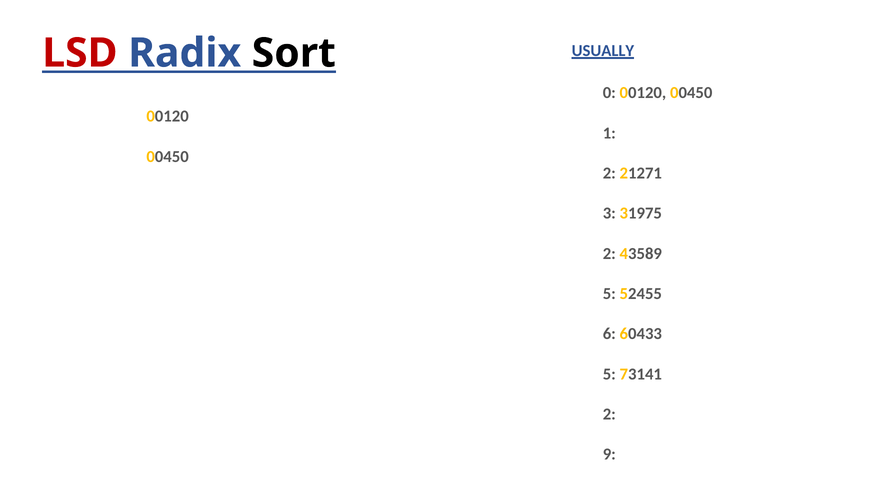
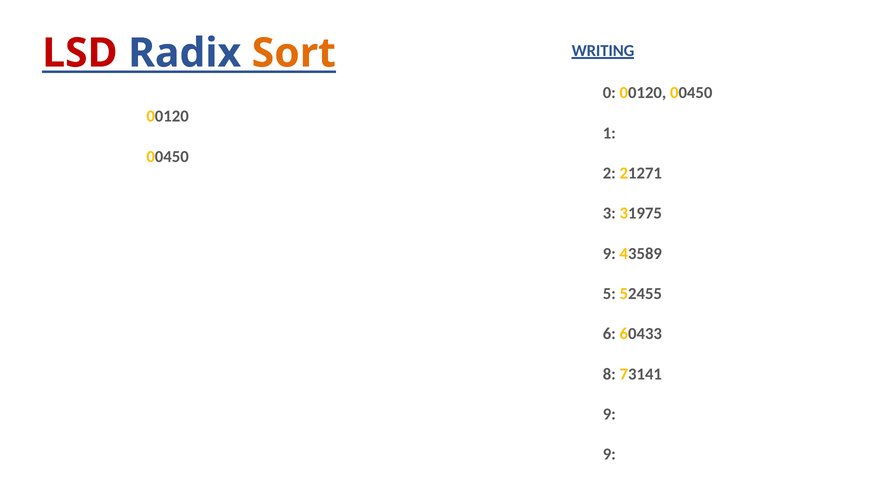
USUALLY: USUALLY -> WRITING (603, 51)
Sort colour: black -> orange (294, 53)
2: 2 -> 9 (609, 253)
5: 5 -> 8 (609, 374)
2: 2 -> 9 (609, 414)
